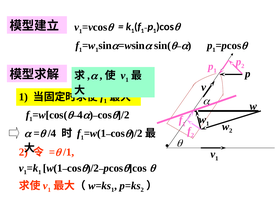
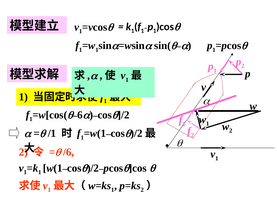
4: 4 -> 6 (80, 115)
/4: /4 -> /1 (52, 133)
/1: /1 -> /6 (69, 152)
